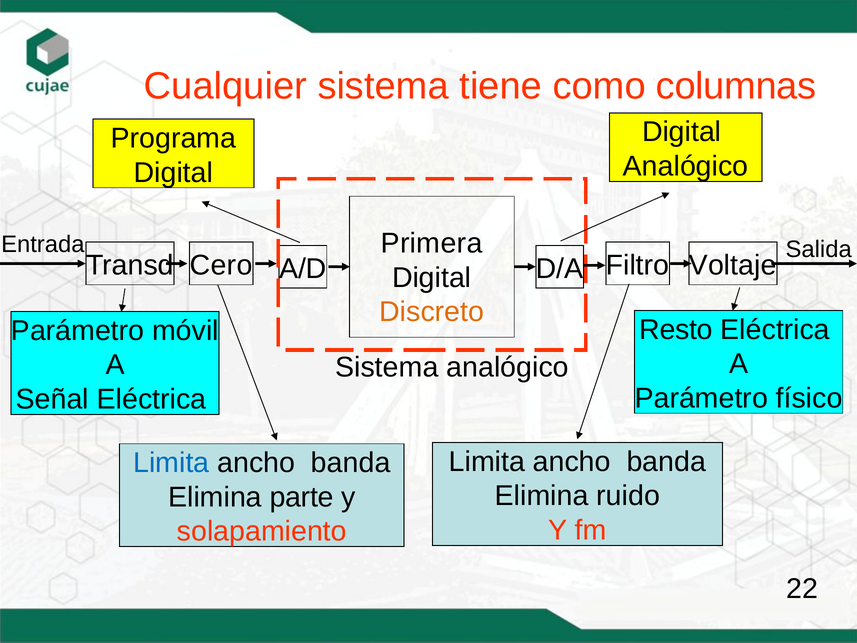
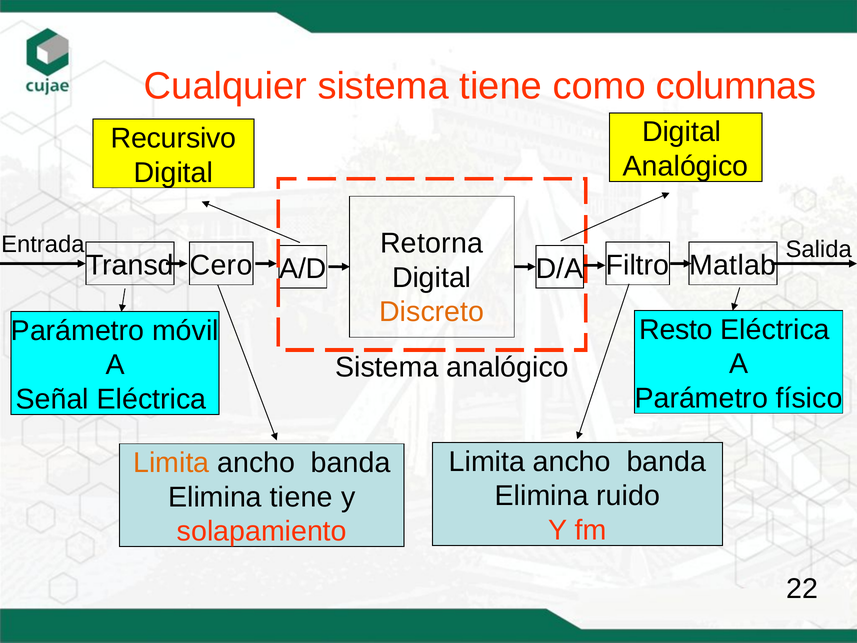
Programa: Programa -> Recursivo (174, 138)
Primera: Primera -> Retorna (432, 243)
Voltaje: Voltaje -> Matlab (733, 265)
Limita colour: blue -> orange (171, 463)
Elimina parte: parte -> tiene (301, 497)
